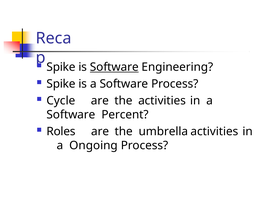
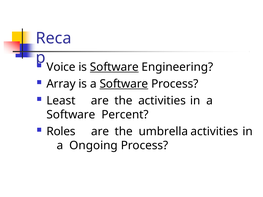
Spike: Spike -> Voice (61, 67)
Spike: Spike -> Array (61, 84)
Software underline: none -> present (124, 84)
Cycle: Cycle -> Least (61, 101)
